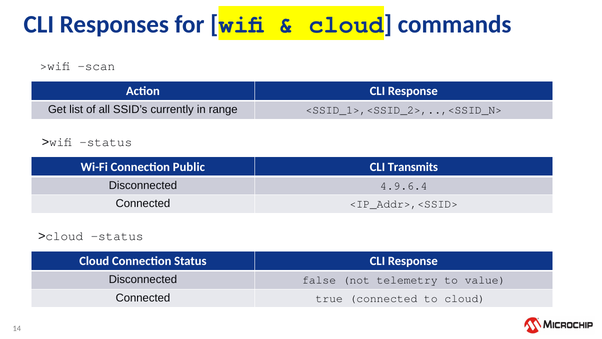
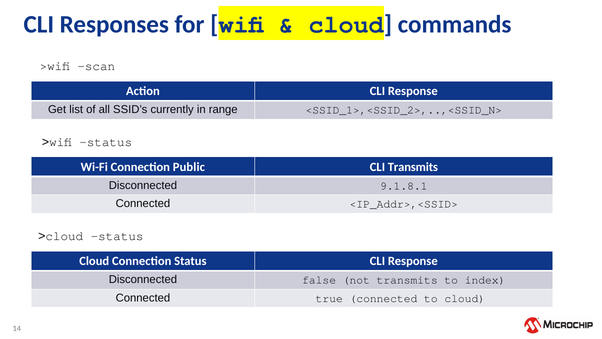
4.9.6.4: 4.9.6.4 -> 9.1.8.1 (404, 186)
not telemetry: telemetry -> transmits (407, 280)
value: value -> index (485, 280)
